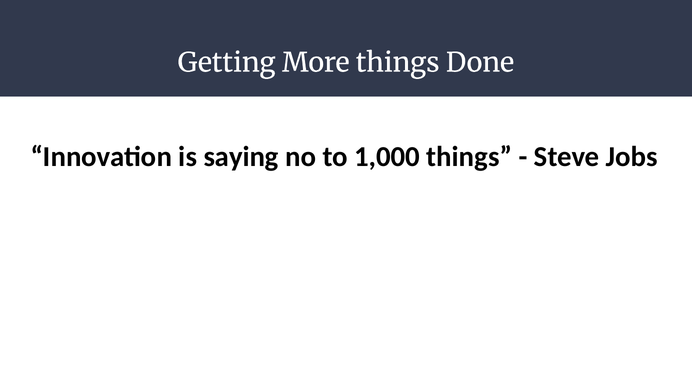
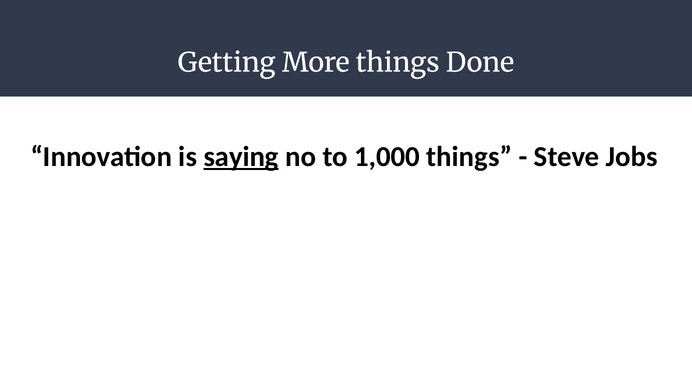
saying underline: none -> present (241, 157)
